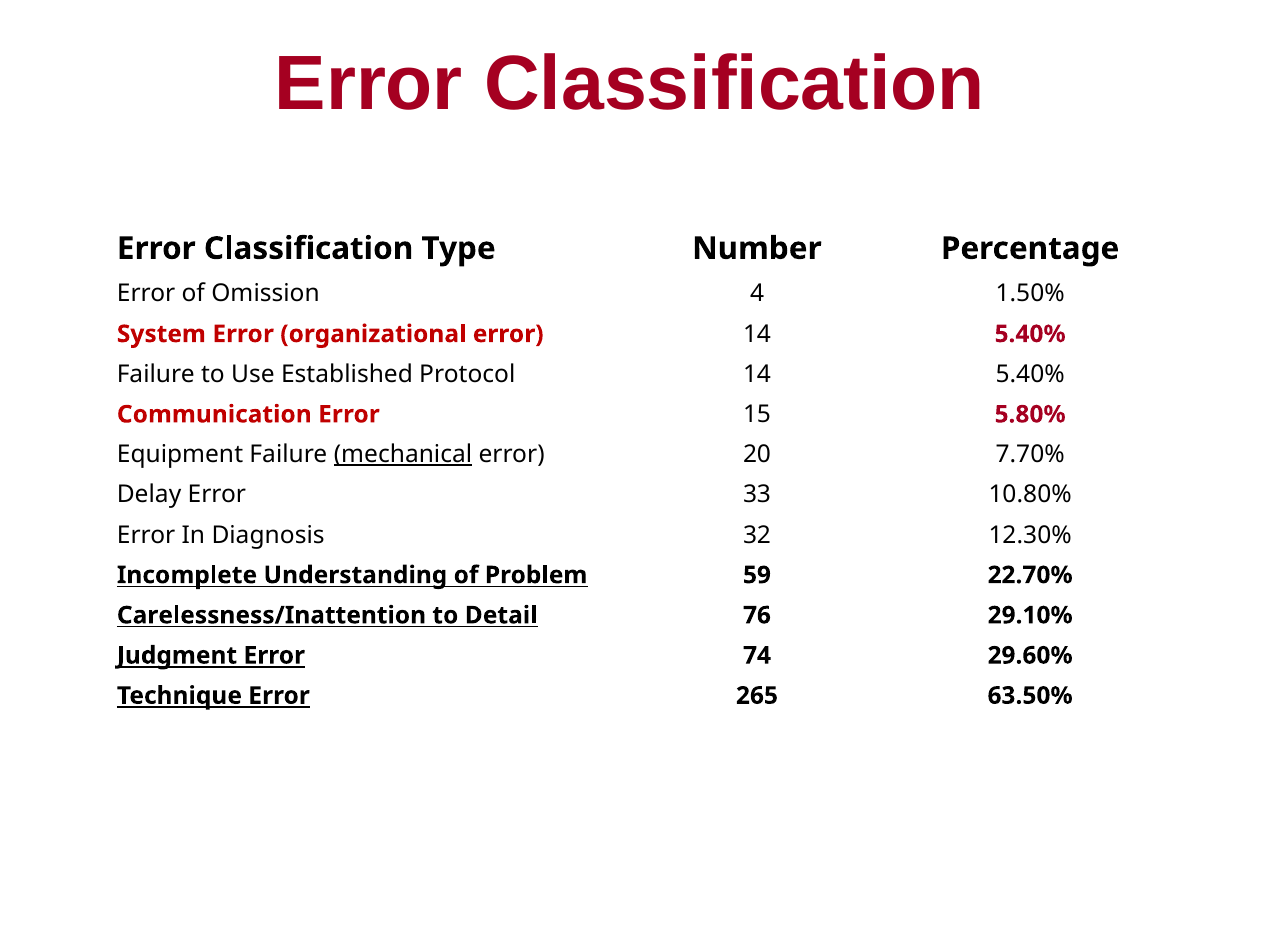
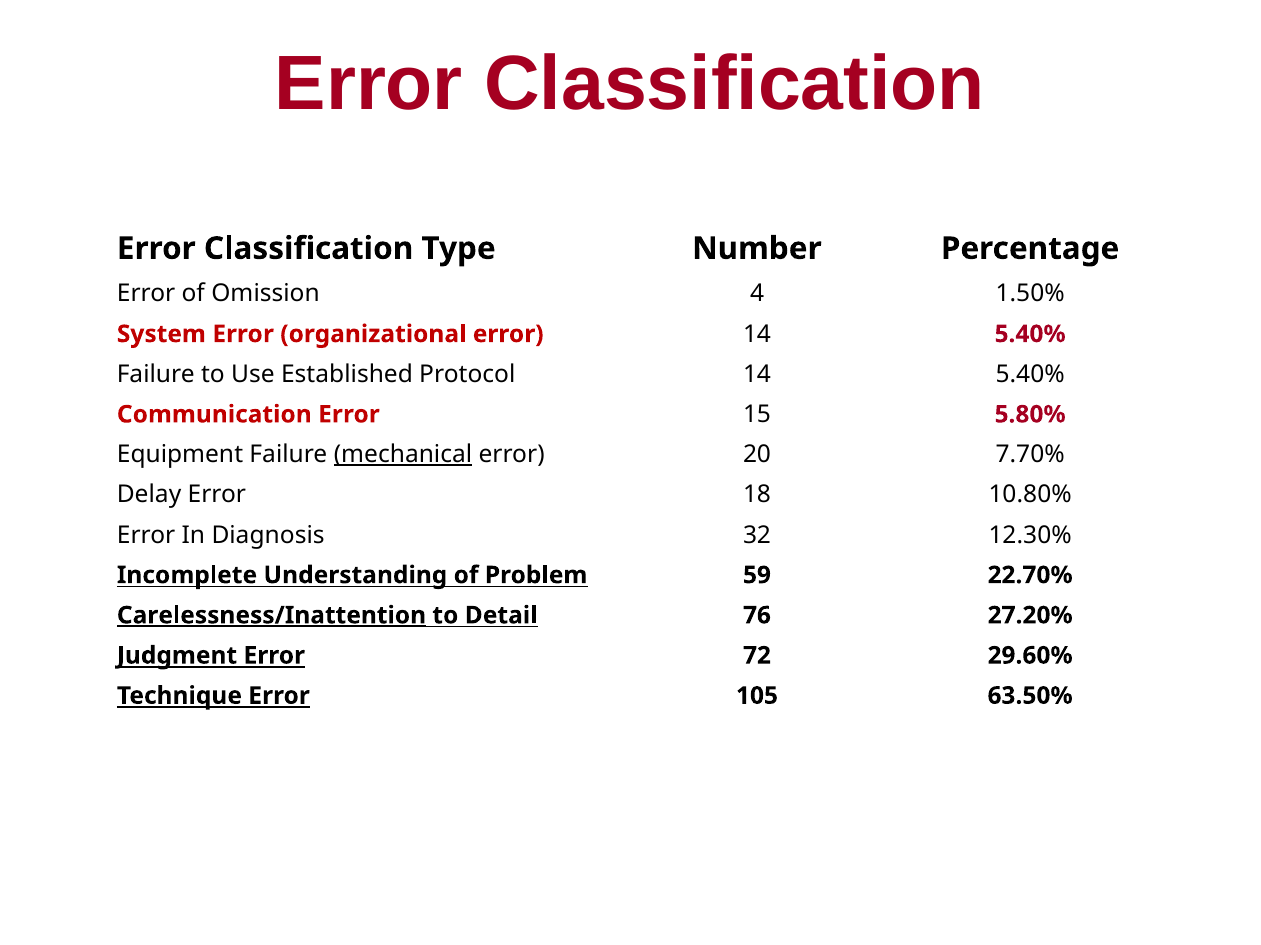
33: 33 -> 18 (757, 495)
Carelessness/Inattention underline: none -> present (271, 616)
29.10%: 29.10% -> 27.20% (1030, 616)
74: 74 -> 72 (757, 656)
265: 265 -> 105 (757, 696)
